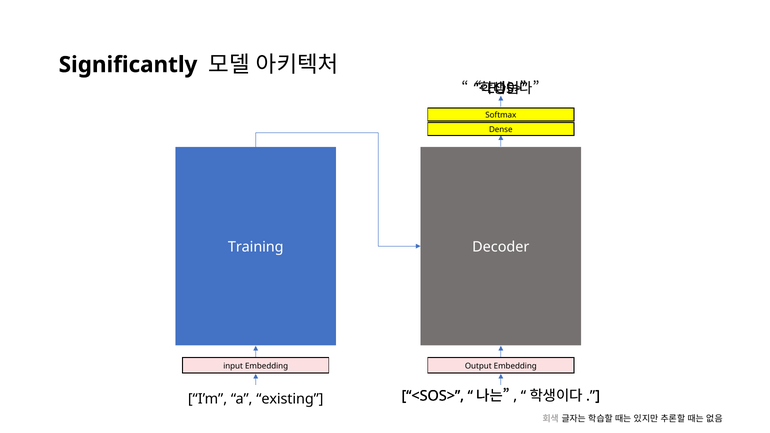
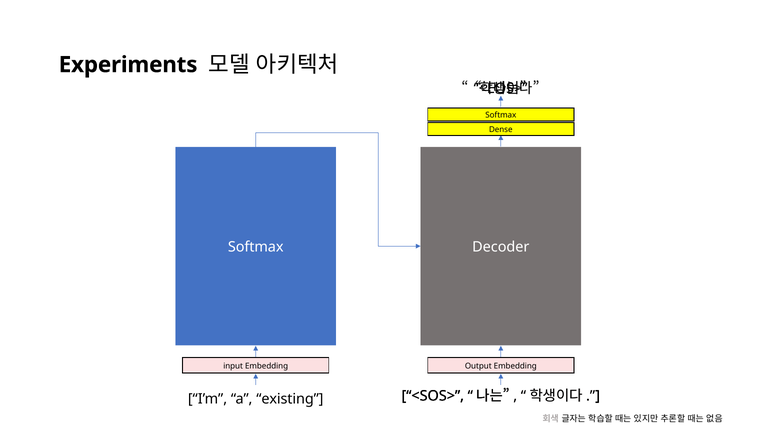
Significantly: Significantly -> Experiments (128, 65)
Training: Training -> Softmax (256, 247)
